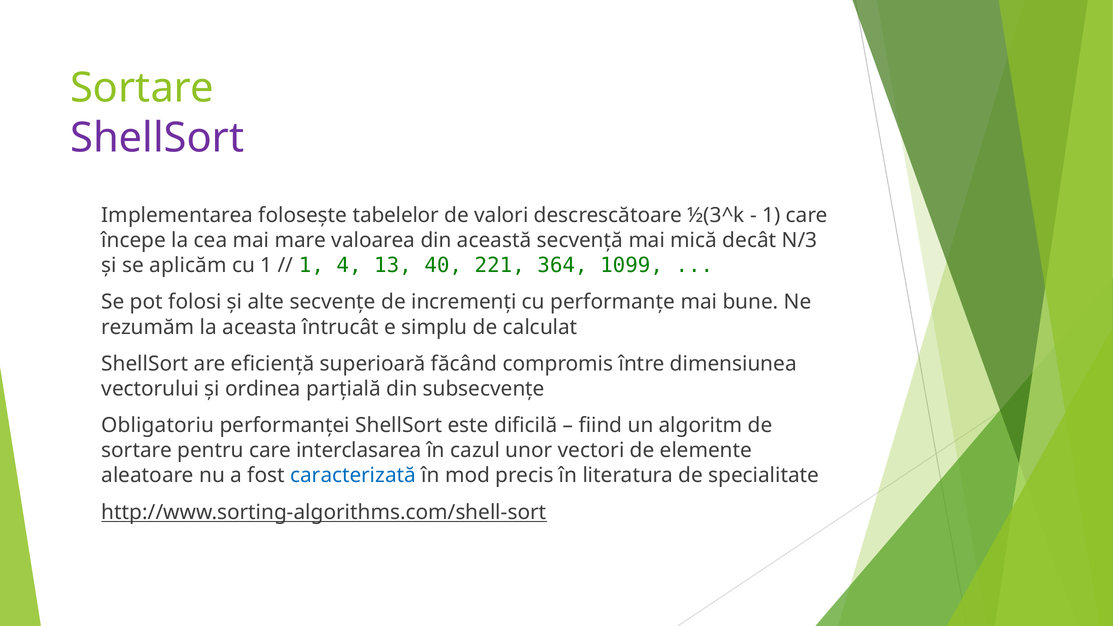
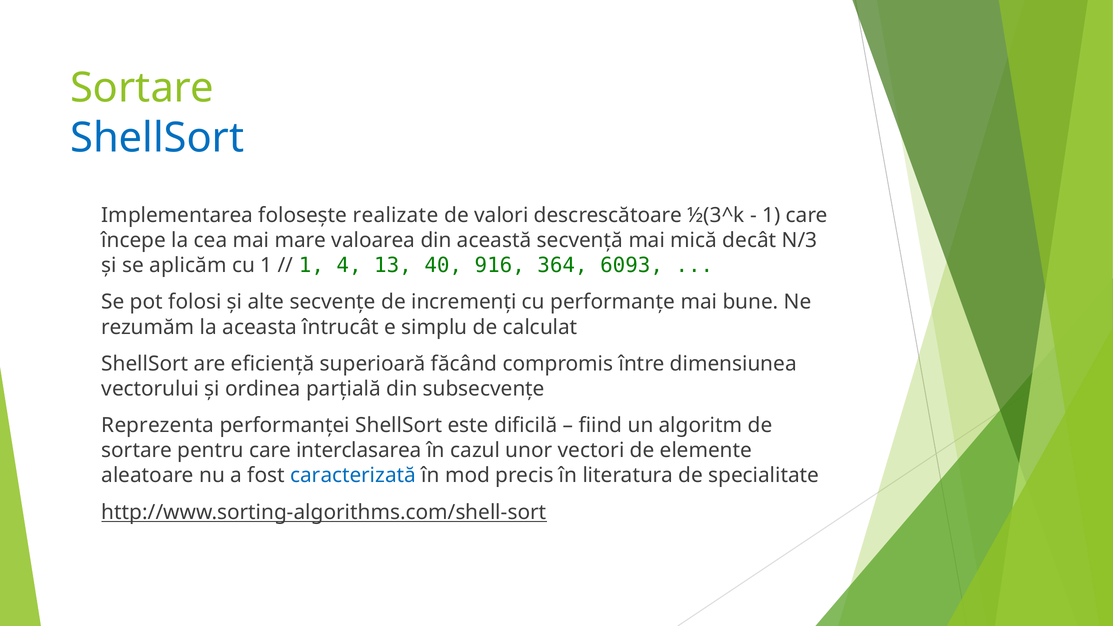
ShellSort colour: purple -> blue (157, 138)
tabelelor: tabelelor -> realizate (396, 215)
221: 221 -> 916 (500, 265)
1099: 1099 -> 6093 (632, 265)
Obligatoriu: Obligatoriu -> Reprezenta (158, 426)
